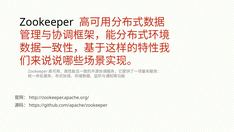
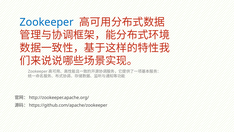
Zookeeper colour: black -> blue (47, 22)
